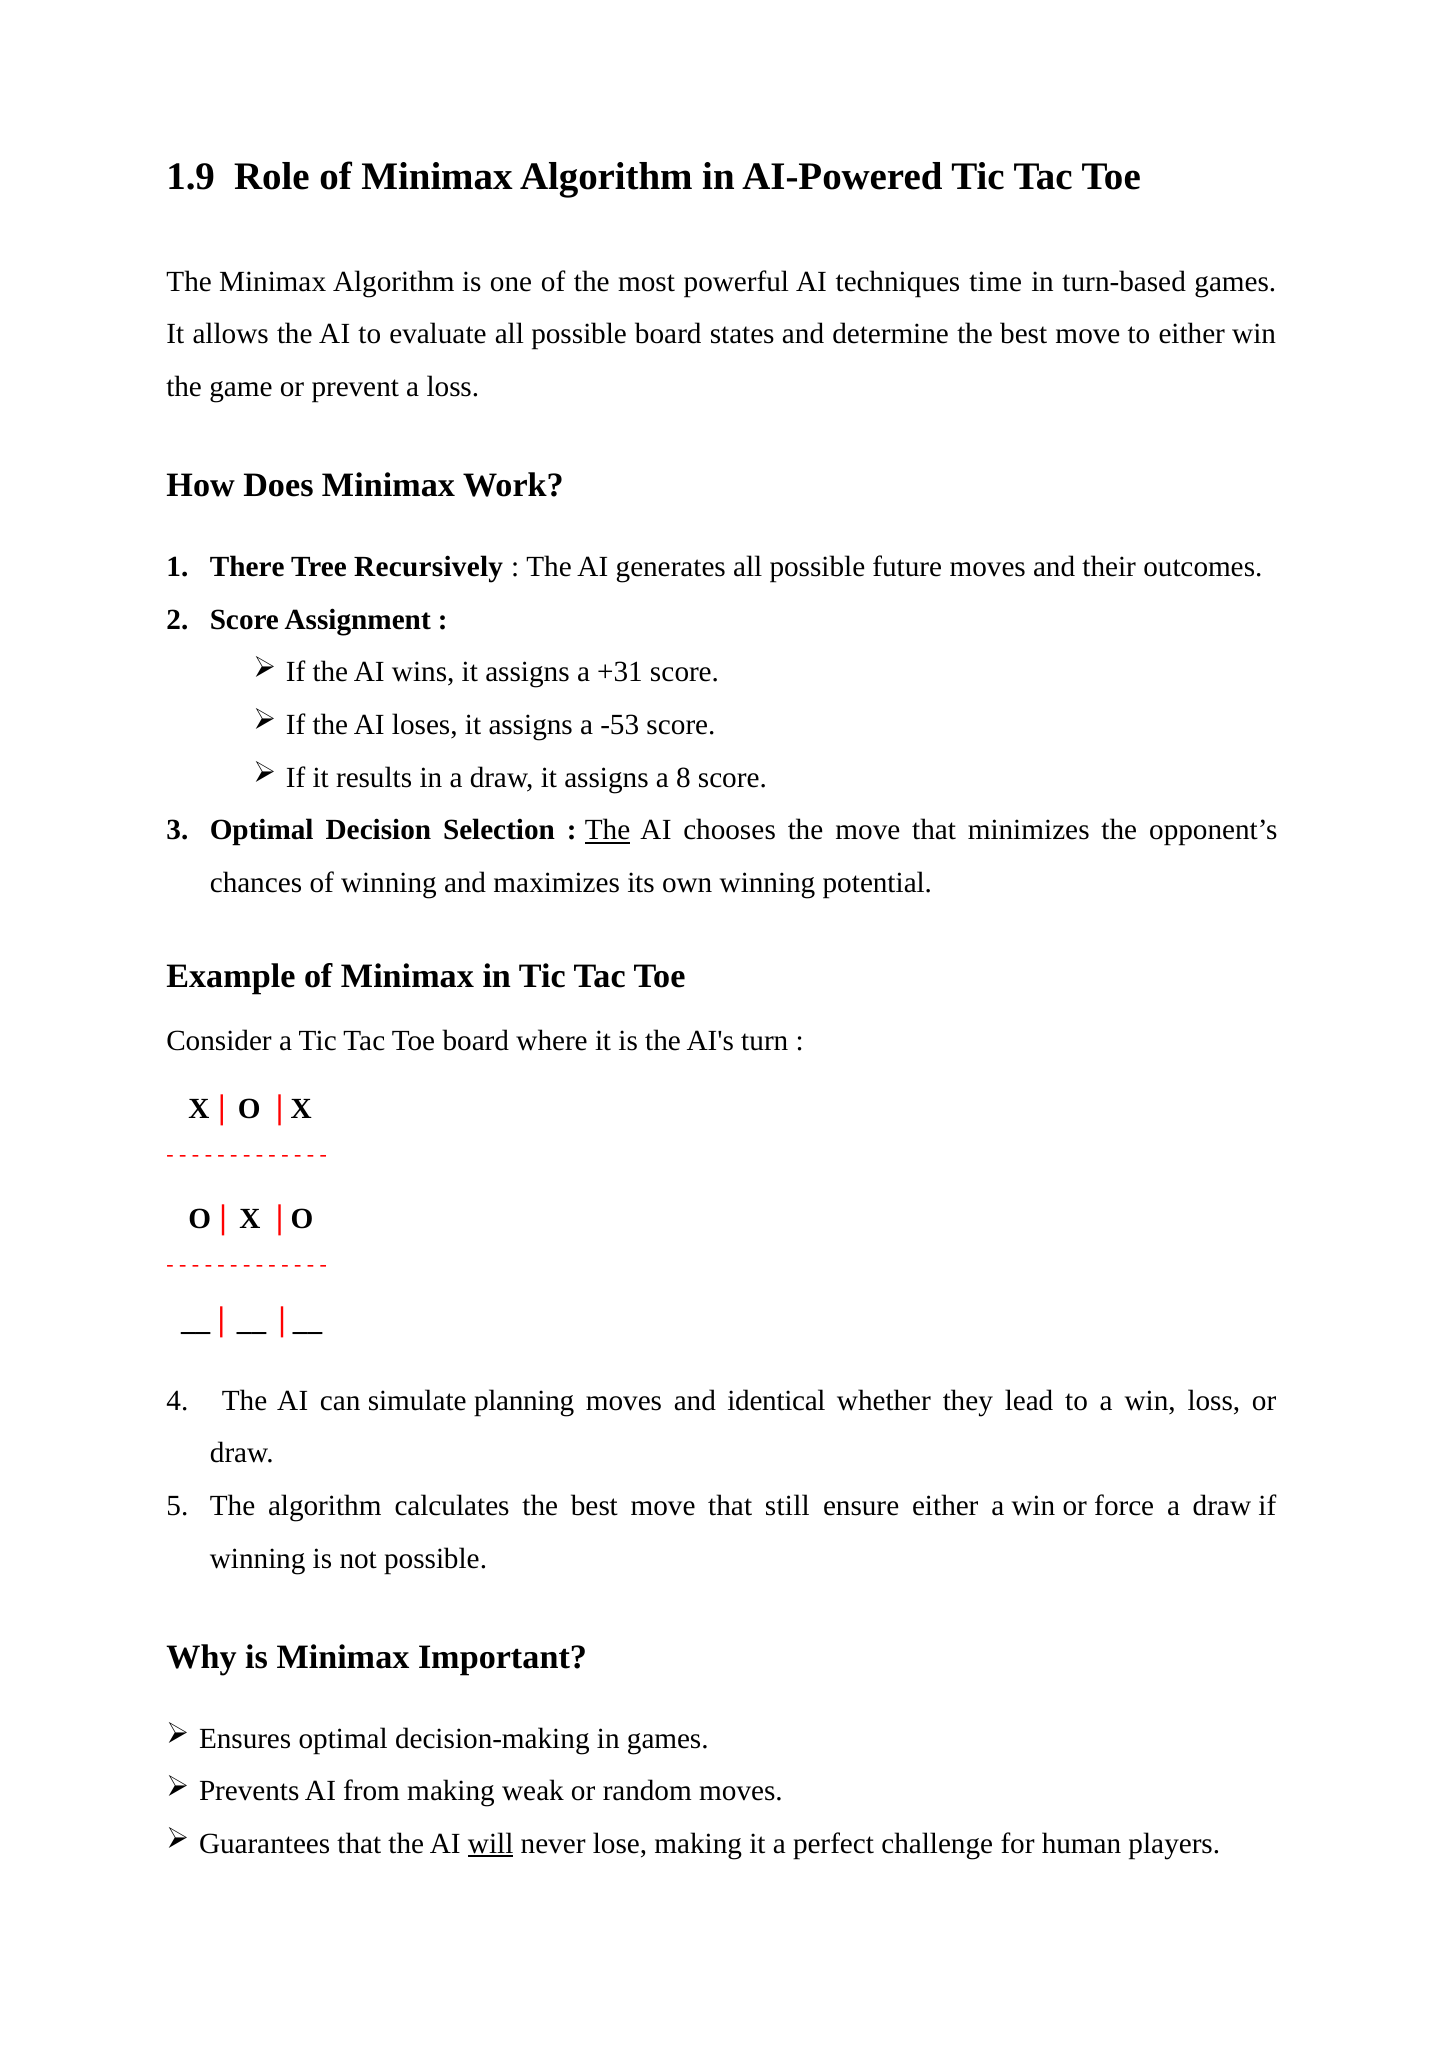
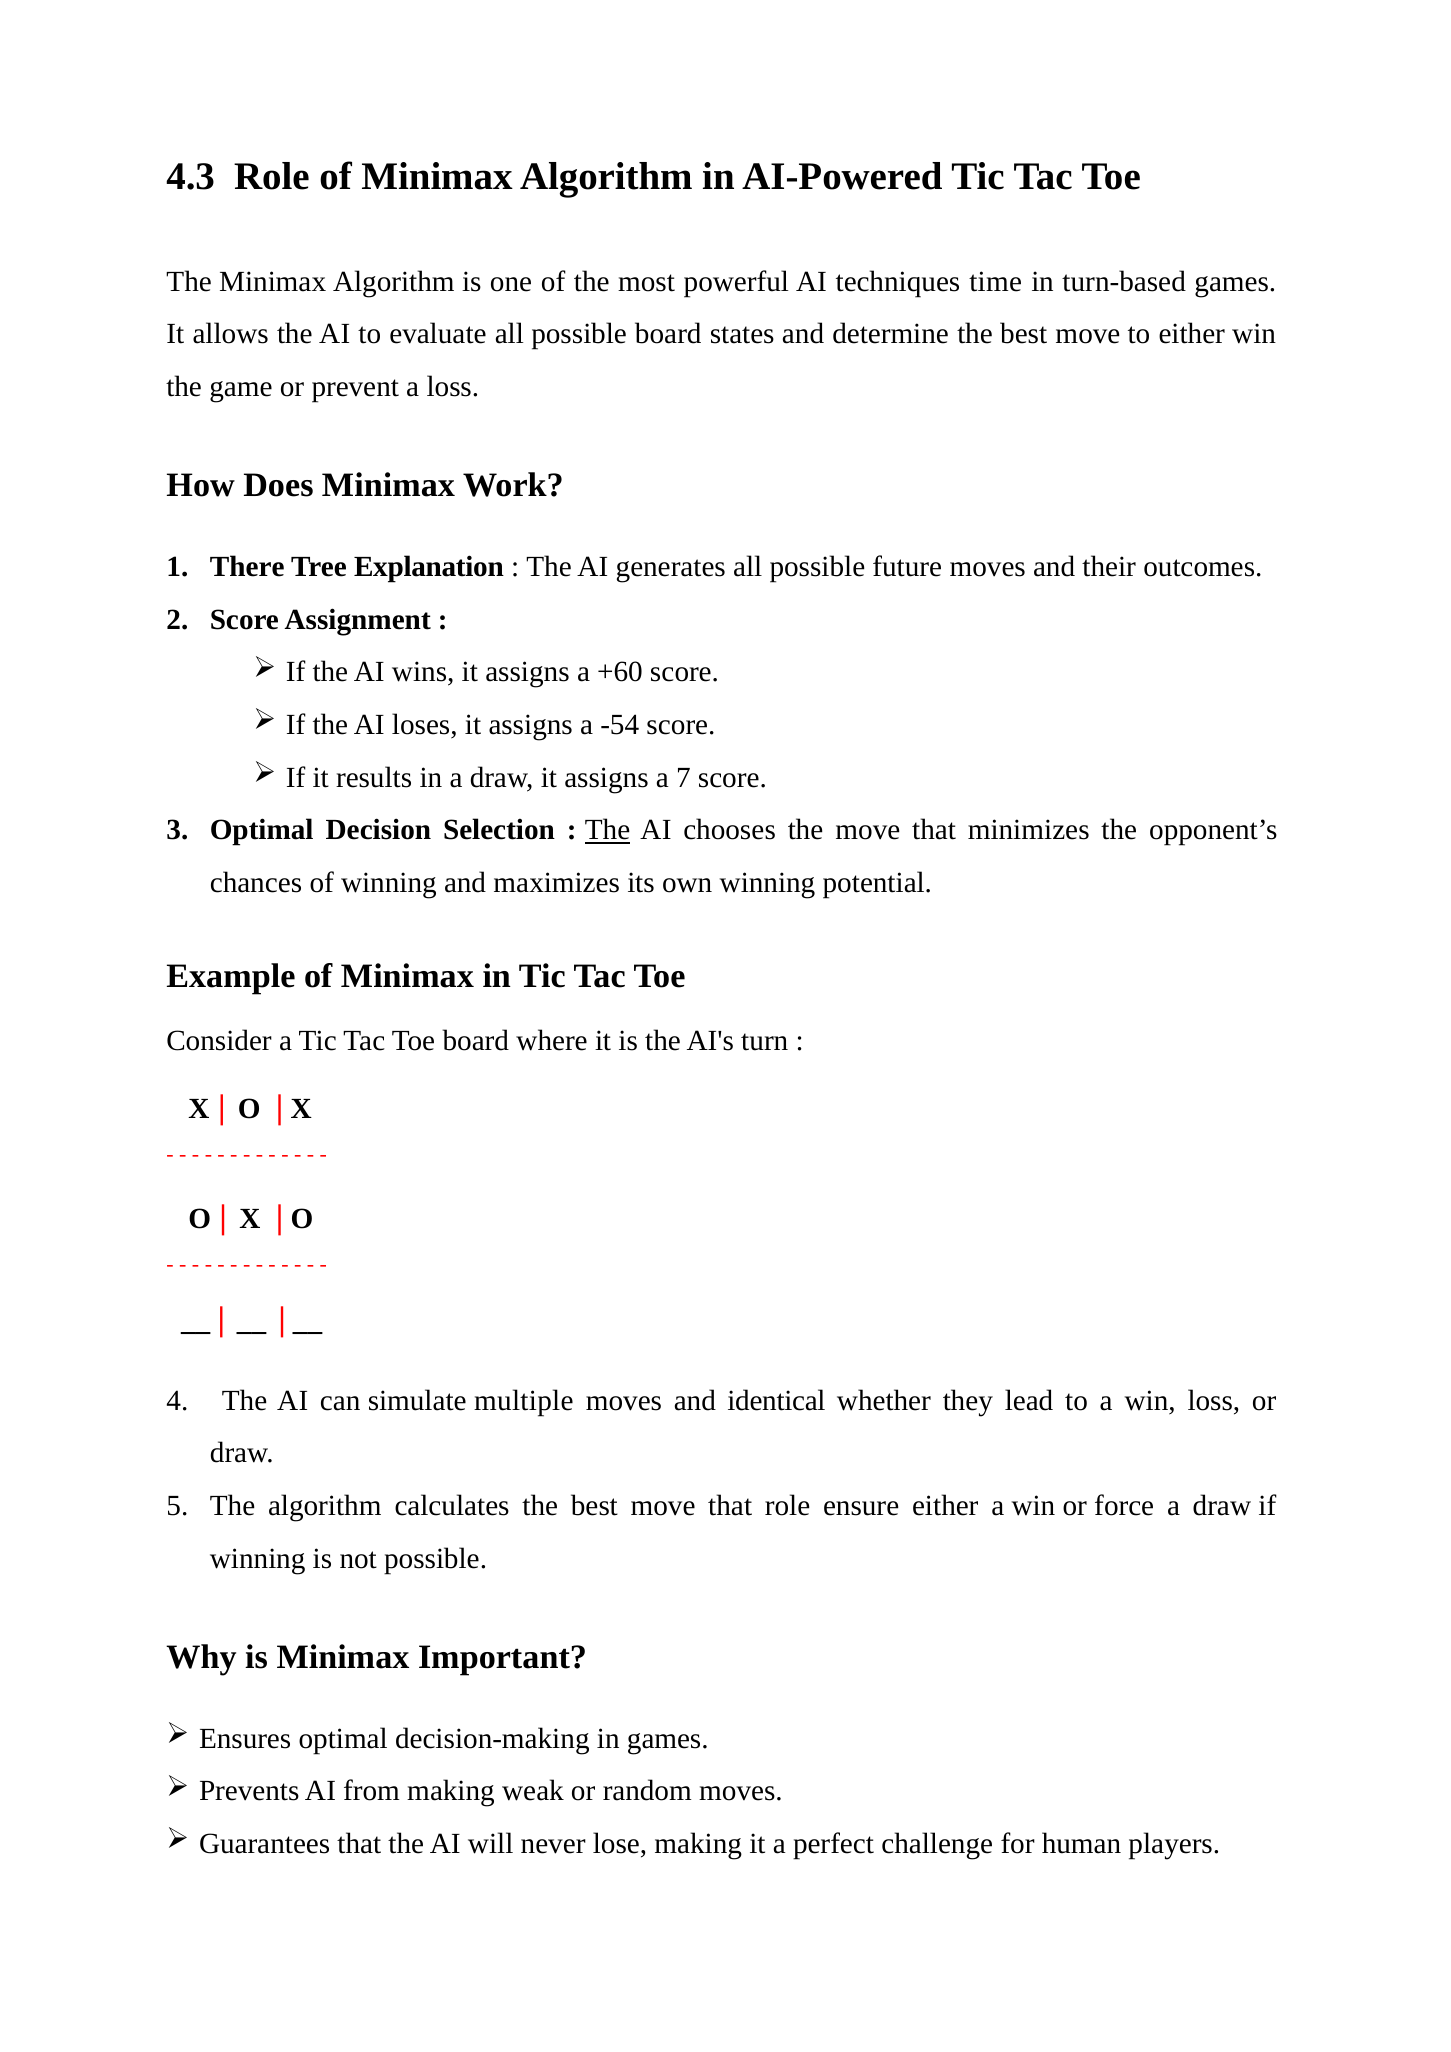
1.9: 1.9 -> 4.3 (191, 177)
Recursively: Recursively -> Explanation (429, 567)
+31: +31 -> +60 (620, 672)
-53: -53 -> -54 (620, 725)
8: 8 -> 7 (683, 778)
planning: planning -> multiple (524, 1401)
that still: still -> role (788, 1506)
will underline: present -> none (491, 1844)
